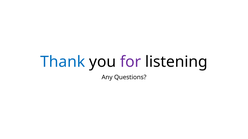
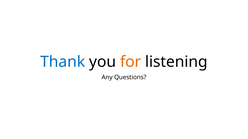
for colour: purple -> orange (131, 62)
